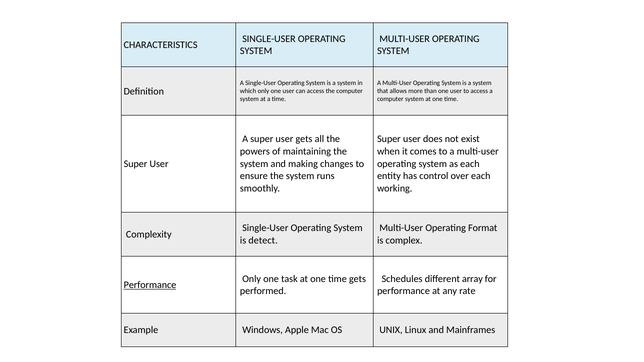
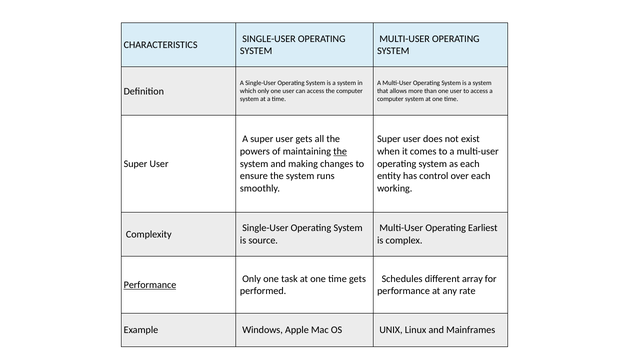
the underline: none -> present (340, 152)
Format: Format -> Earliest (483, 228)
detect: detect -> source (263, 241)
